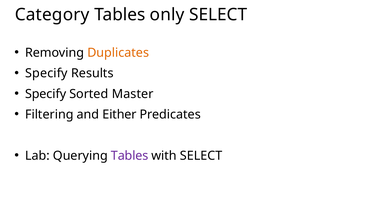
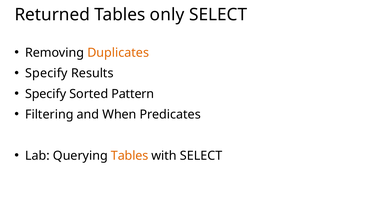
Category: Category -> Returned (52, 15)
Master: Master -> Pattern (133, 94)
Either: Either -> When (119, 114)
Tables colour: purple -> orange (130, 155)
